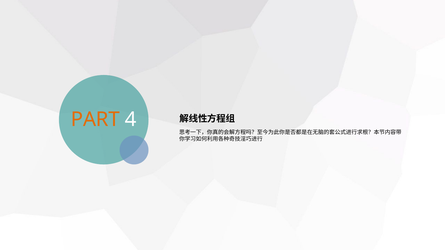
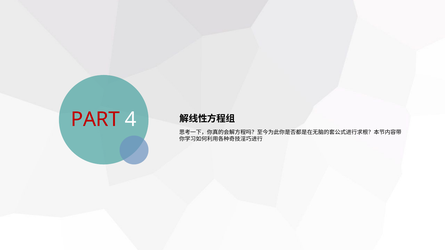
PART colour: orange -> red (95, 120)
